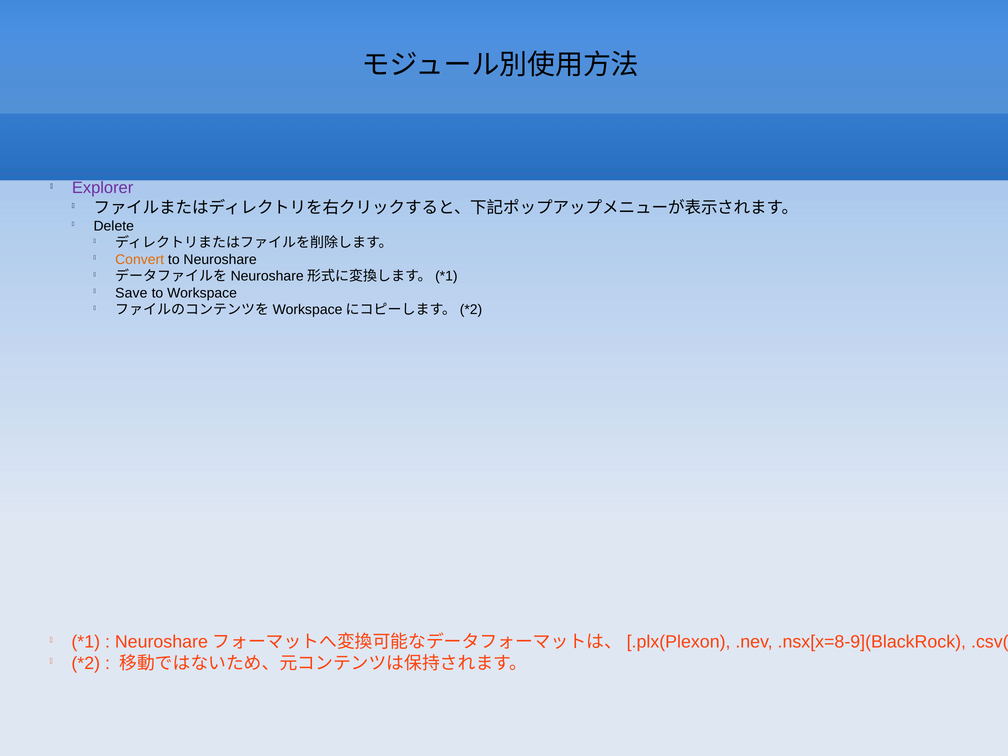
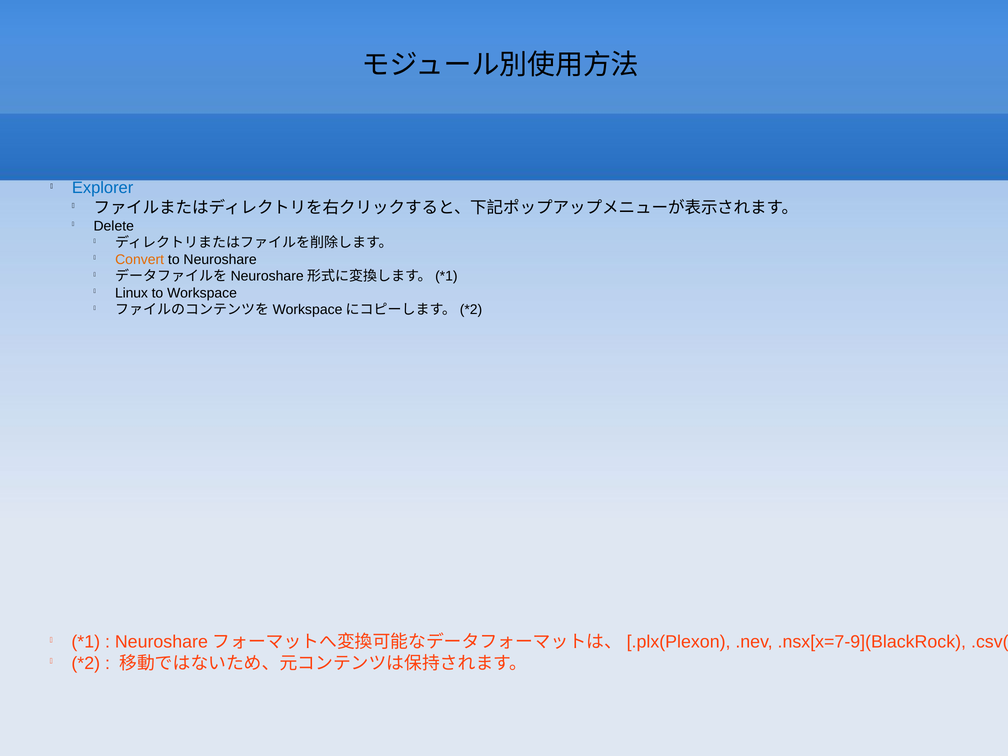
Explorer colour: purple -> blue (103, 188)
Save: Save -> Linux (132, 293)
.nsx[x=8-9](BlackRock: .nsx[x=8-9](BlackRock -> .nsx[x=7-9](BlackRock (872, 642)
